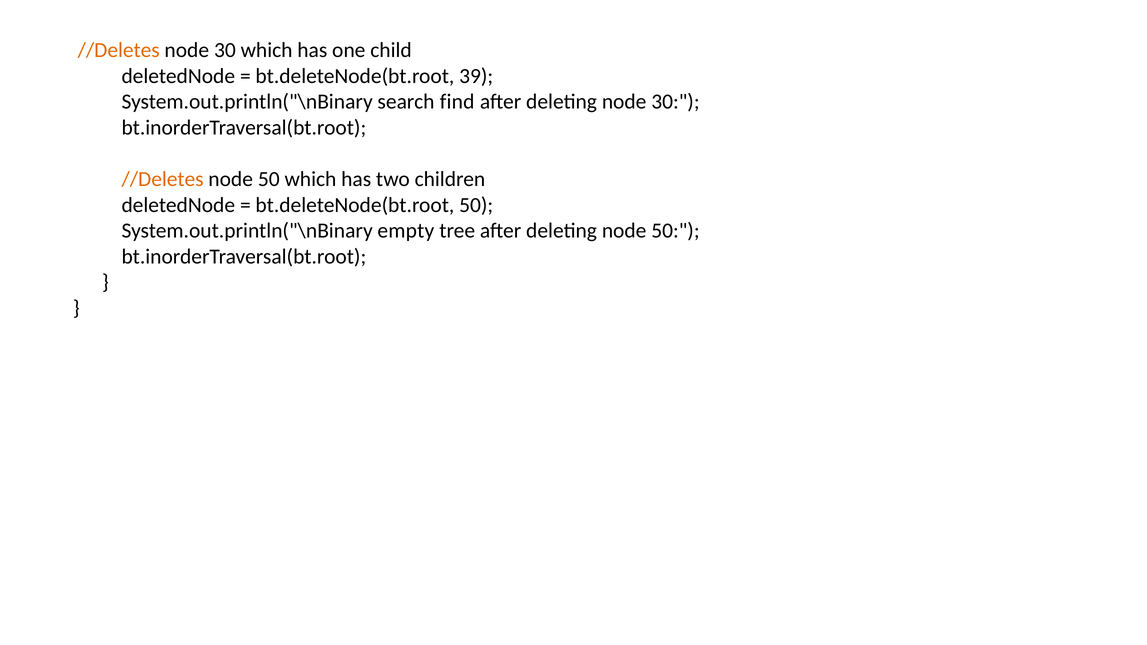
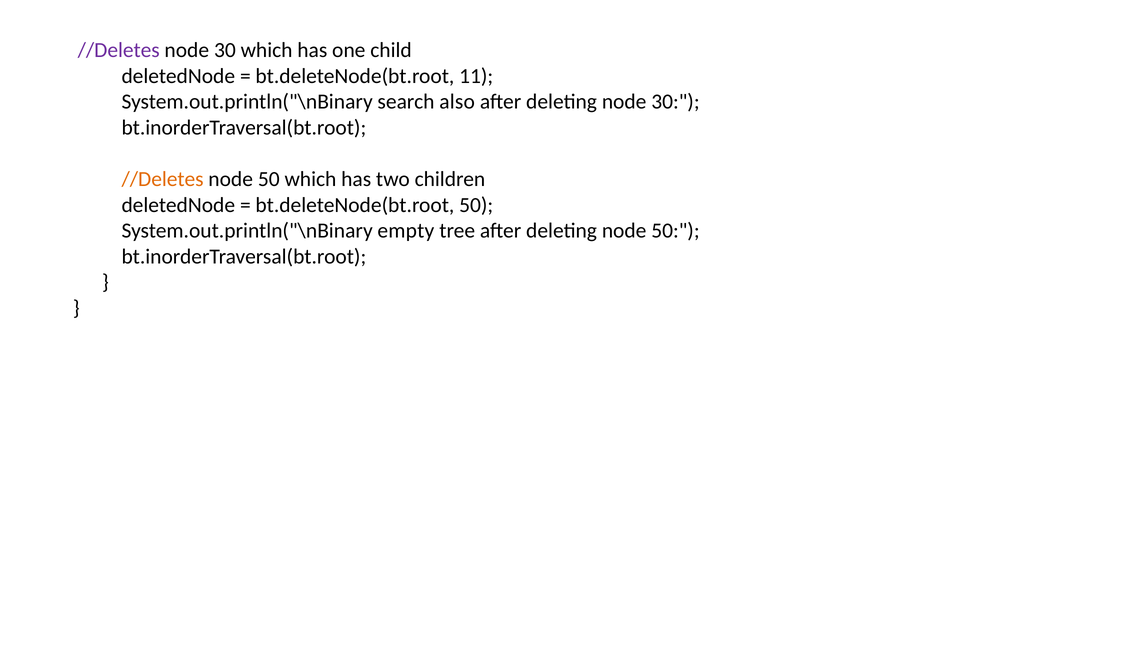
//Deletes colour: orange -> purple (119, 50)
39: 39 -> 11 (476, 76)
find: find -> also (457, 102)
